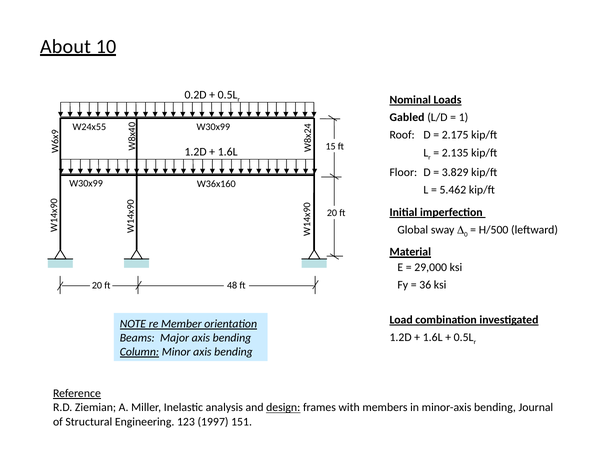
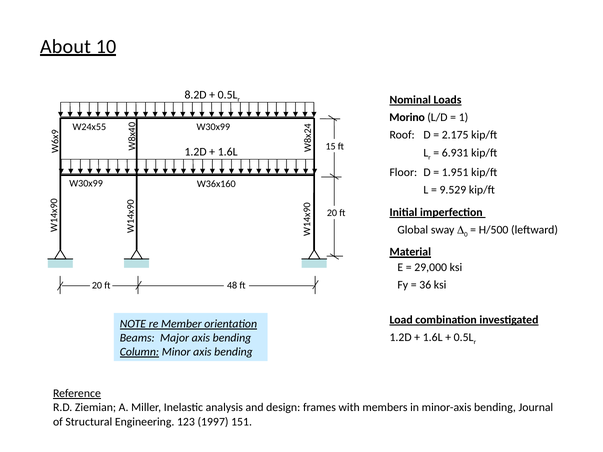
0.2D: 0.2D -> 8.2D (196, 95)
Gabled: Gabled -> Morino (407, 118)
2.135: 2.135 -> 6.931 (455, 153)
3.829: 3.829 -> 1.951 (455, 172)
5.462: 5.462 -> 9.529 (453, 190)
design underline: present -> none (283, 408)
